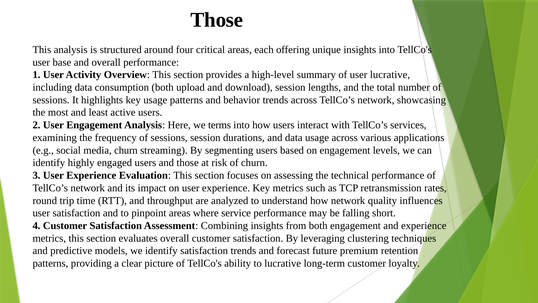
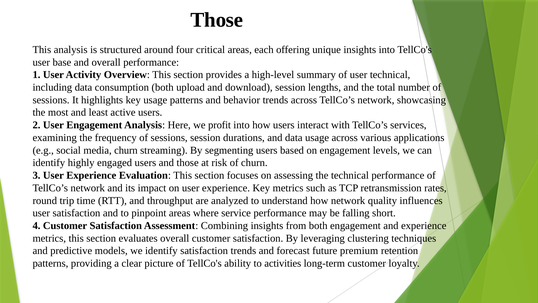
user lucrative: lucrative -> technical (390, 75)
terms: terms -> profit (220, 125)
to lucrative: lucrative -> activities (283, 263)
